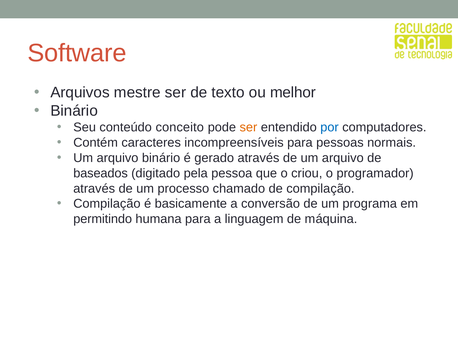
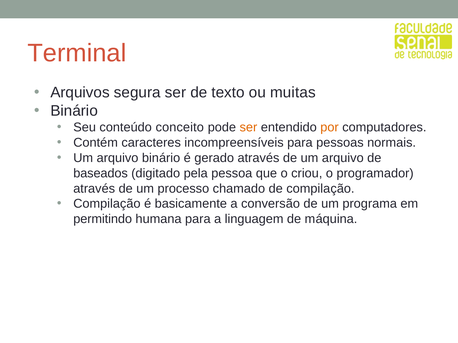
Software: Software -> Terminal (77, 53)
mestre: mestre -> segura (137, 93)
melhor: melhor -> muitas (293, 93)
por colour: blue -> orange (330, 128)
